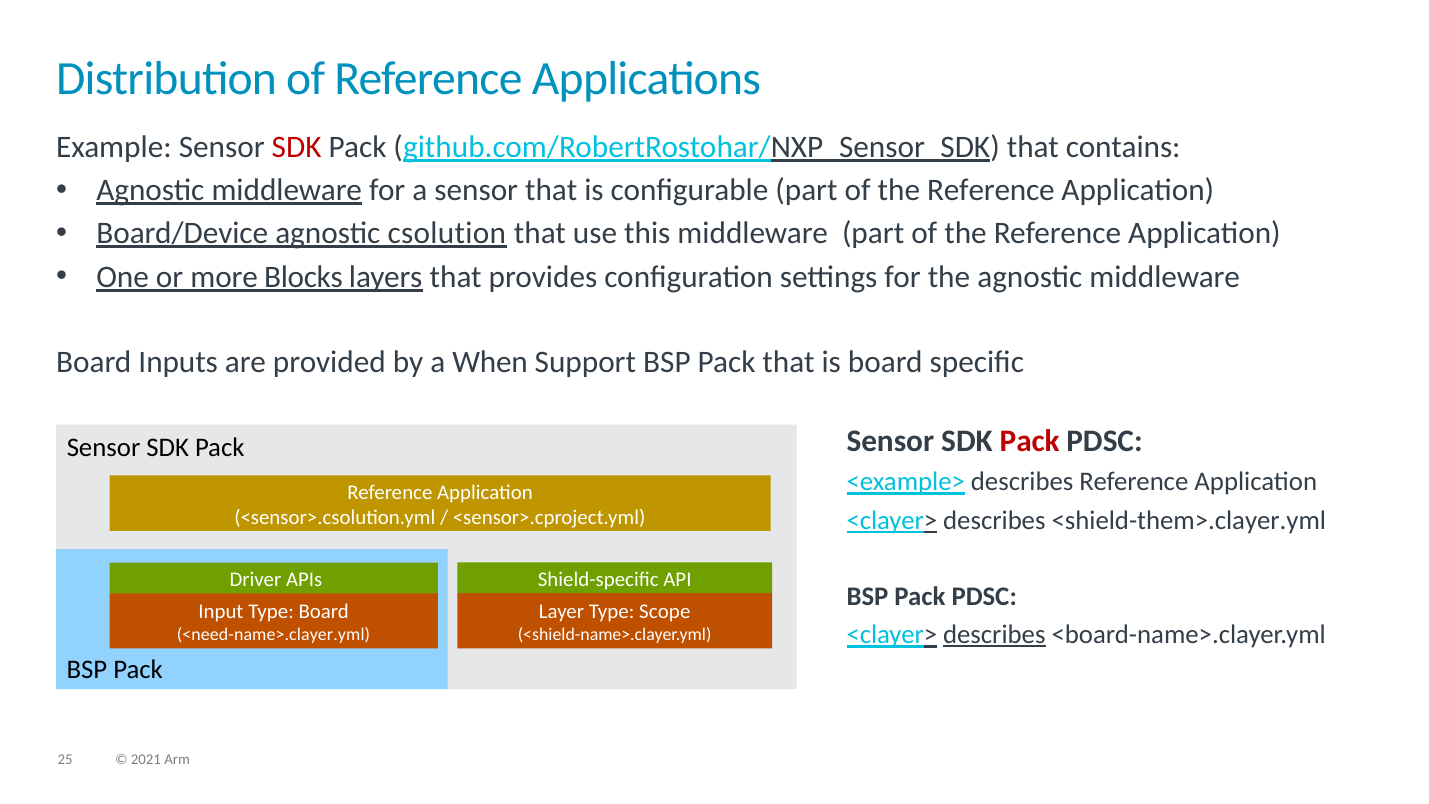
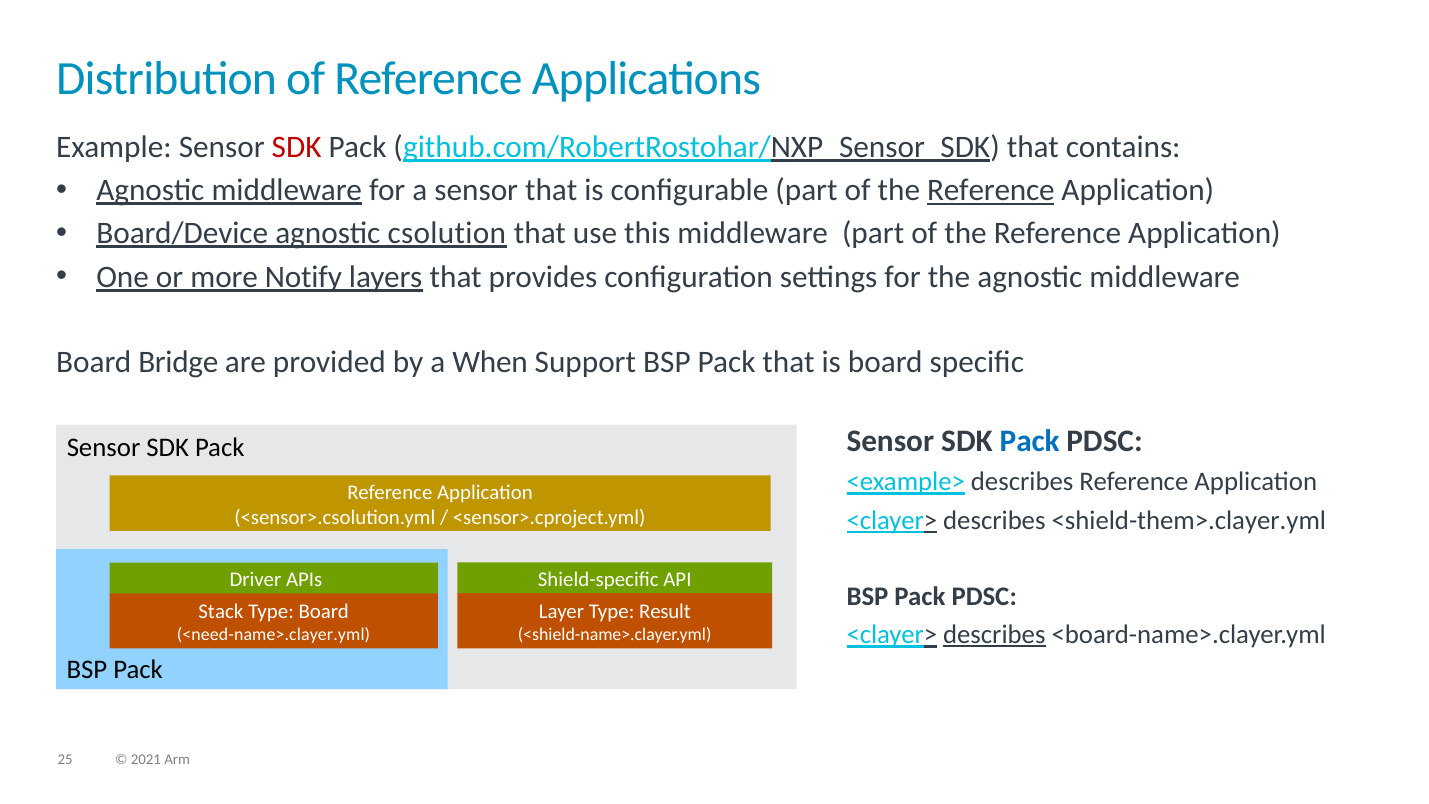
Reference underline: none -> present (991, 190)
Blocks: Blocks -> Notify (303, 277)
Inputs: Inputs -> Bridge (178, 362)
Pack colour: red -> blue (1030, 441)
Input: Input -> Stack (221, 611)
Scope: Scope -> Result (665, 611)
